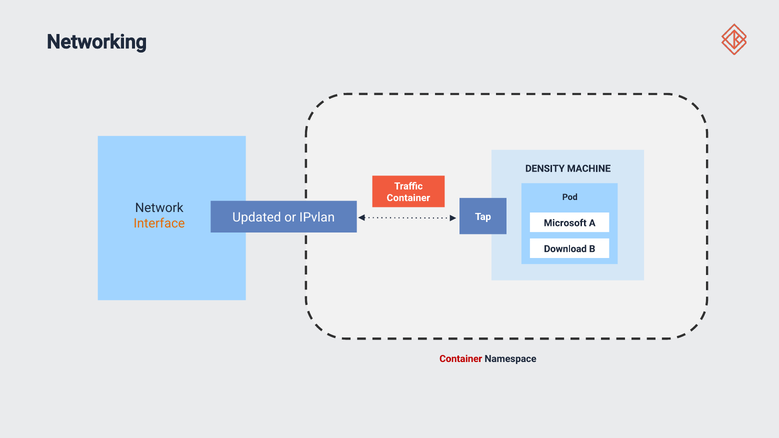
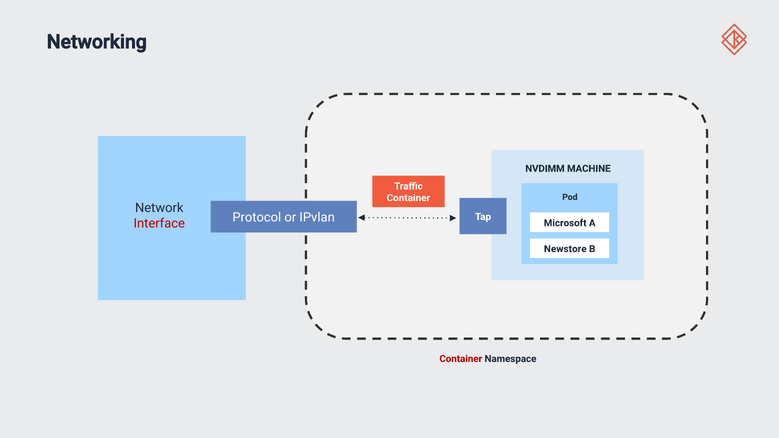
DENSITY: DENSITY -> NVDIMM (545, 169)
Updated: Updated -> Protocol (257, 218)
Interface colour: orange -> red (159, 224)
Download: Download -> Newstore (565, 249)
